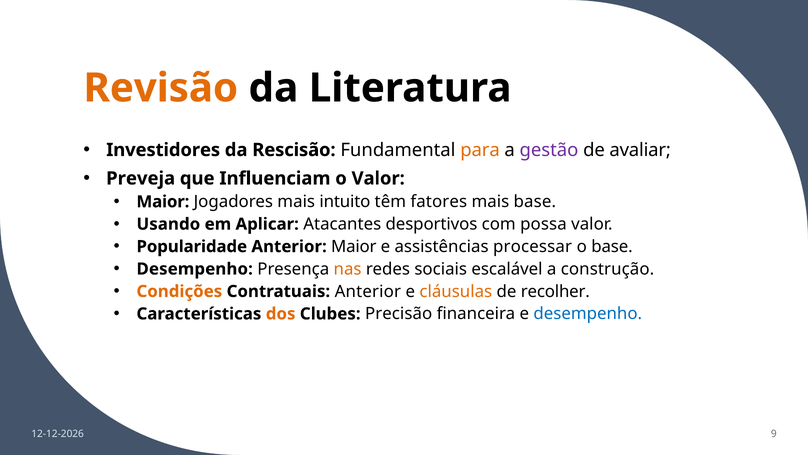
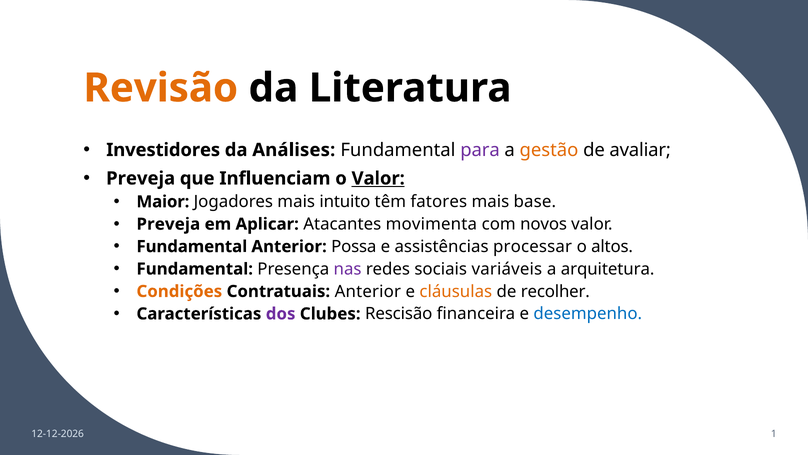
Rescisão: Rescisão -> Análises (294, 150)
para colour: orange -> purple (480, 150)
gestão colour: purple -> orange (549, 150)
Valor underline: none -> present (378, 178)
Usando: Usando -> Preveja (168, 224)
desportivos: desportivos -> movimenta (431, 224)
possa: possa -> novos (544, 224)
Popularidade: Popularidade -> Fundamental (192, 246)
Anterior Maior: Maior -> Possa (354, 246)
o base: base -> altos (612, 246)
Desempenho: Desempenho -> Fundamental (195, 269)
nas colour: orange -> purple (348, 269)
escalável: escalável -> variáveis (507, 269)
construção: construção -> arquitetura (608, 269)
dos colour: orange -> purple (281, 314)
Precisão: Precisão -> Rescisão (399, 314)
9: 9 -> 1 (774, 433)
